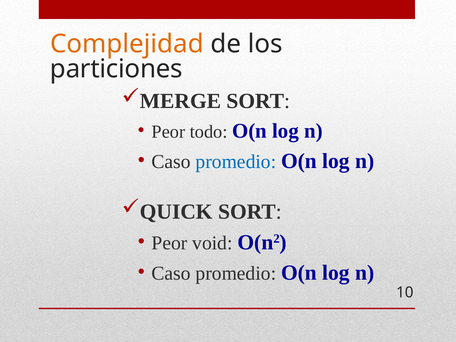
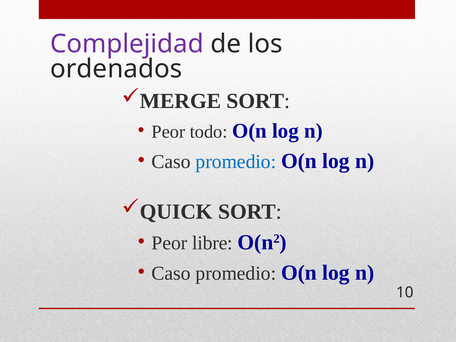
Complejidad colour: orange -> purple (127, 44)
particiones: particiones -> ordenados (116, 69)
void: void -> libre (212, 243)
